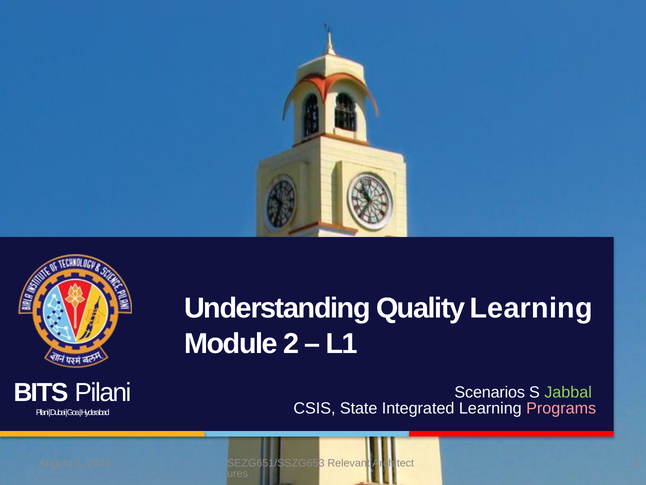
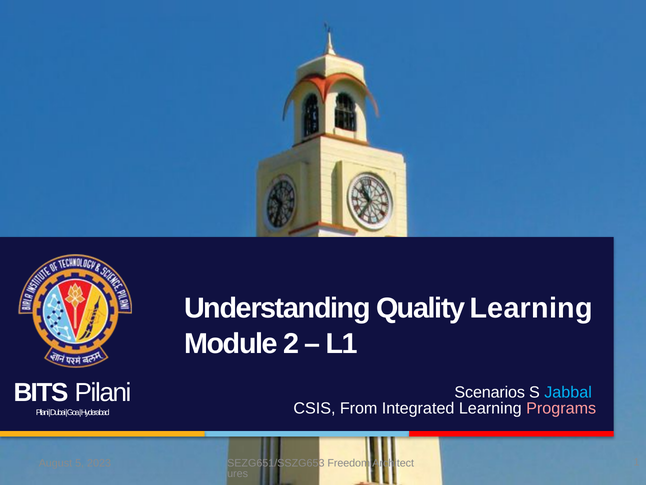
Jabbal colour: light green -> light blue (568, 392)
State: State -> From (359, 408)
Relevant: Relevant -> Freedom (349, 463)
